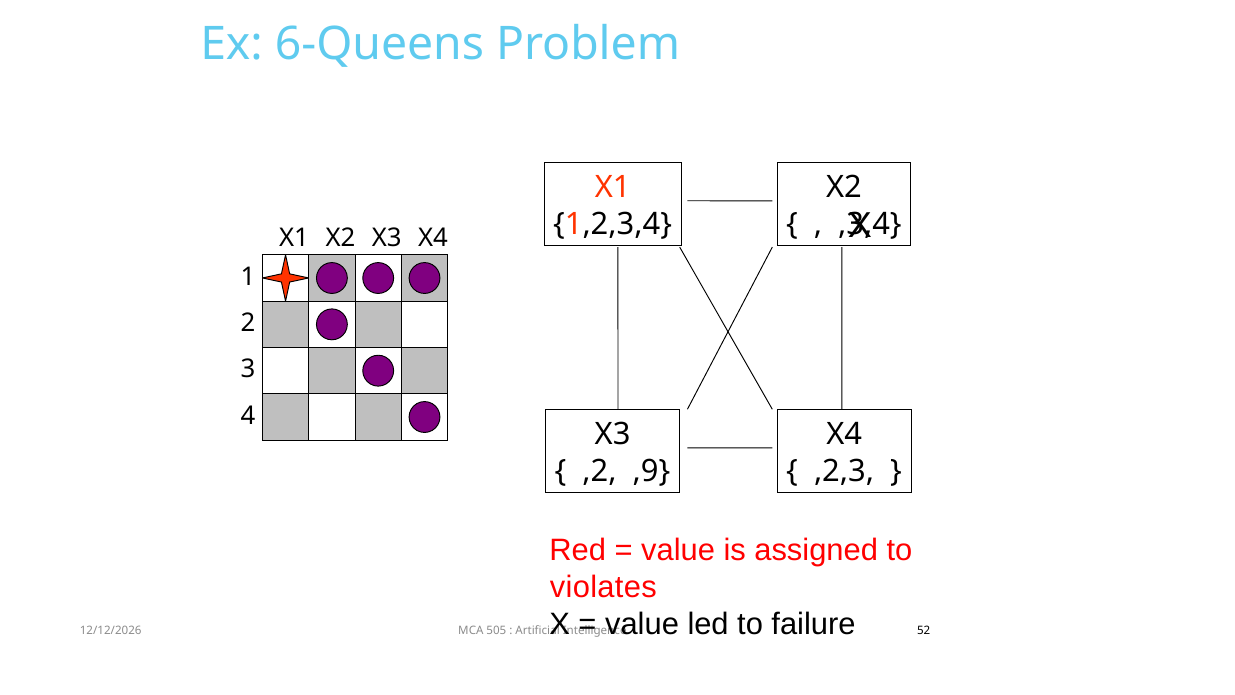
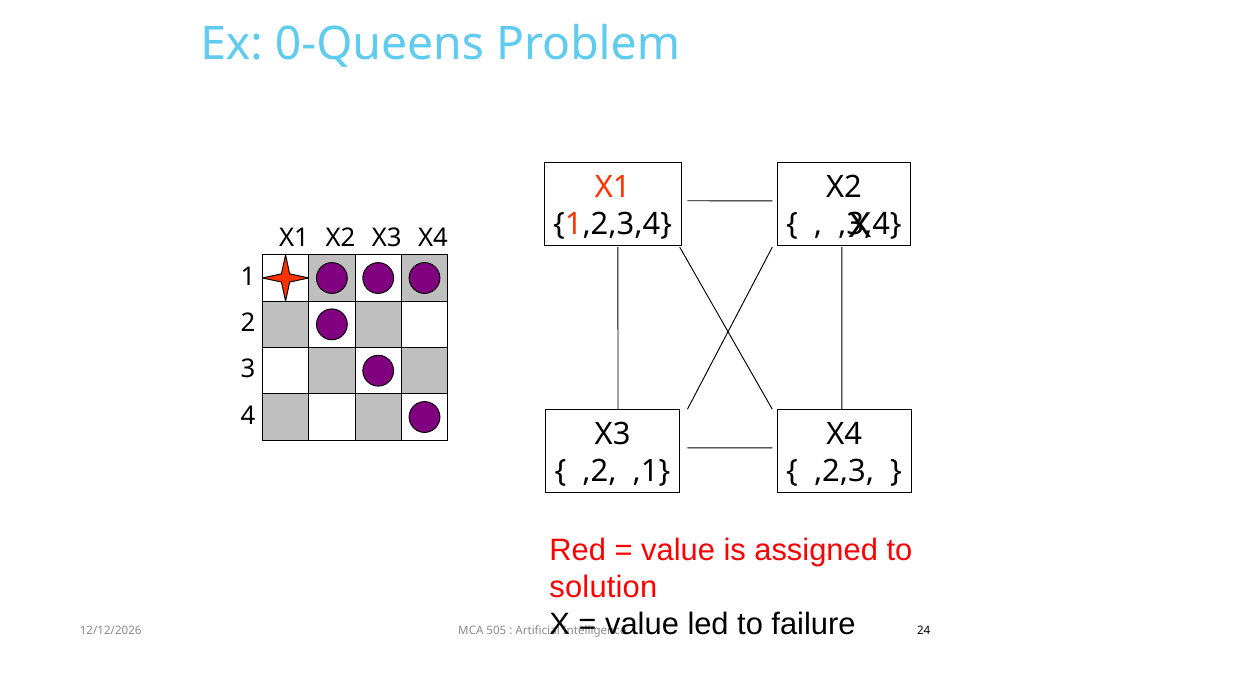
6-Queens: 6-Queens -> 0-Queens (379, 45)
,9: ,9 -> ,1 (651, 471)
violates: violates -> solution (603, 587)
52: 52 -> 24 (924, 630)
